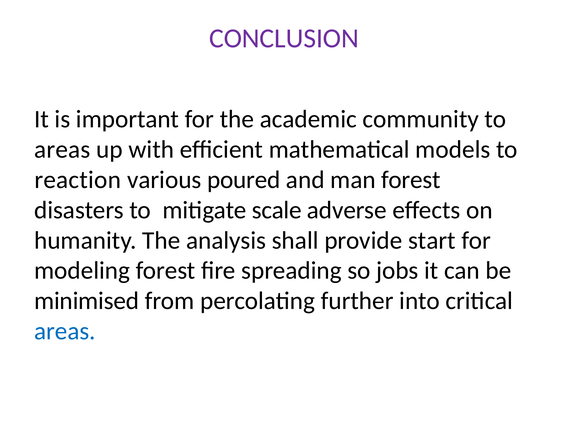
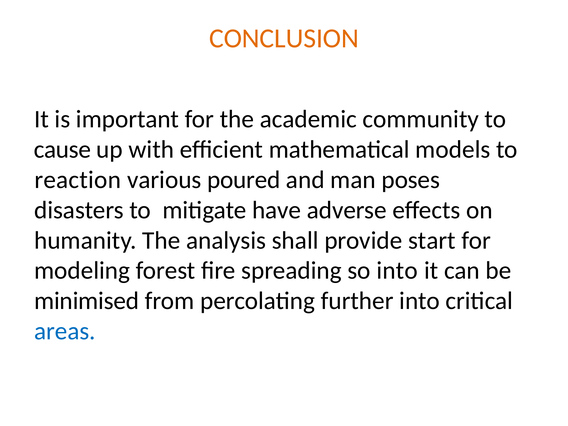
CONCLUSION colour: purple -> orange (284, 38)
areas: areas -> cause (62, 149)
man forest: forest -> poses (411, 180)
scale: scale -> have (277, 210)
so jobs: jobs -> into (397, 271)
